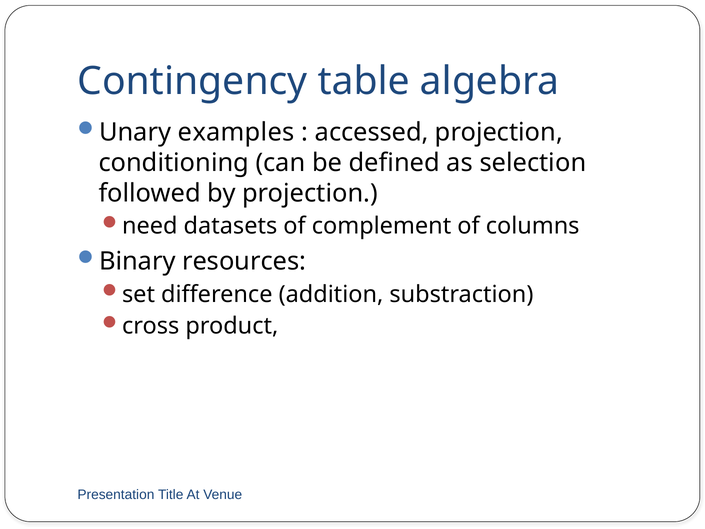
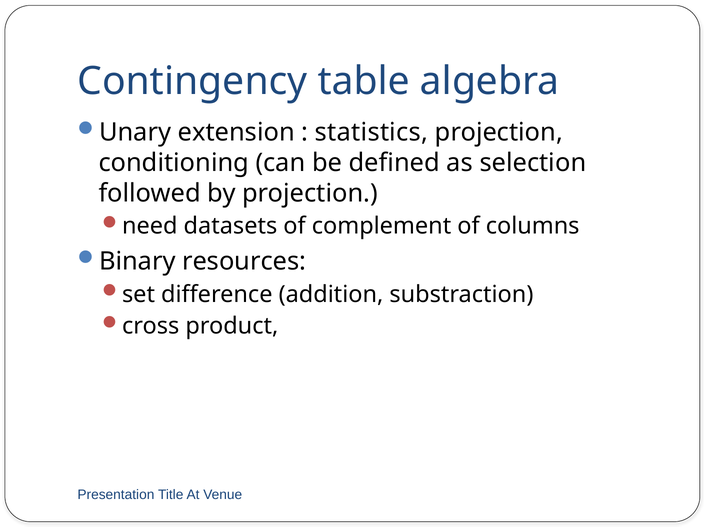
examples: examples -> extension (236, 132)
accessed: accessed -> statistics (371, 132)
